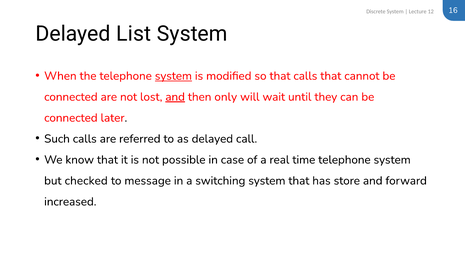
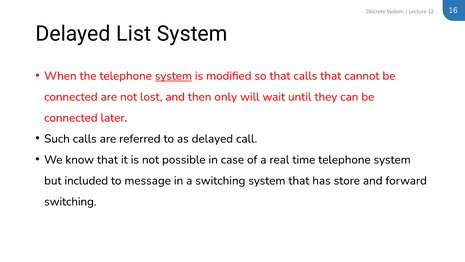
and underline: present -> none (175, 97)
checked: checked -> included (86, 180)
increased: increased -> switching (70, 201)
